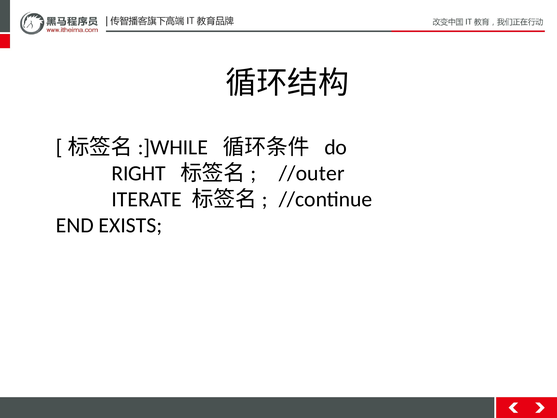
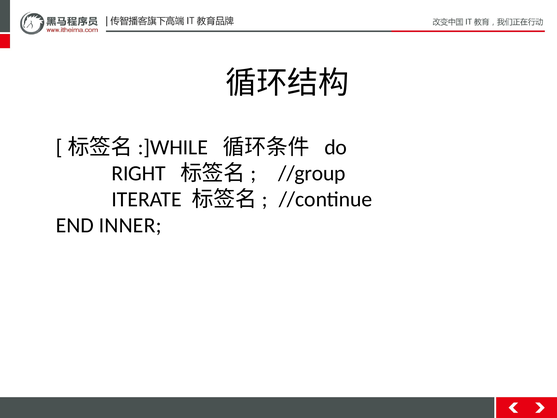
//outer: //outer -> //group (312, 173)
EXISTS: EXISTS -> INNER (130, 225)
